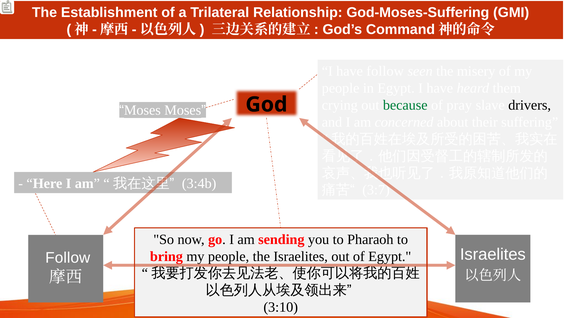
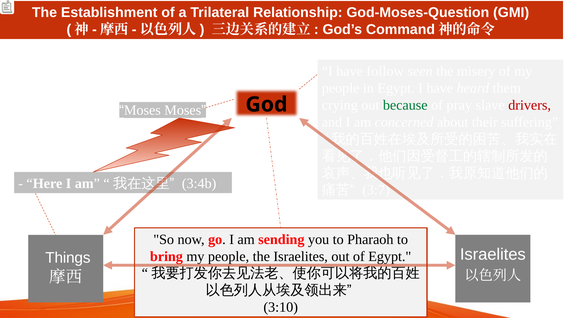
God-Moses-Suffering: God-Moses-Suffering -> God-Moses-Question (418, 12)
drivers colour: black -> red (530, 105)
Follow: Follow -> Things (68, 258)
